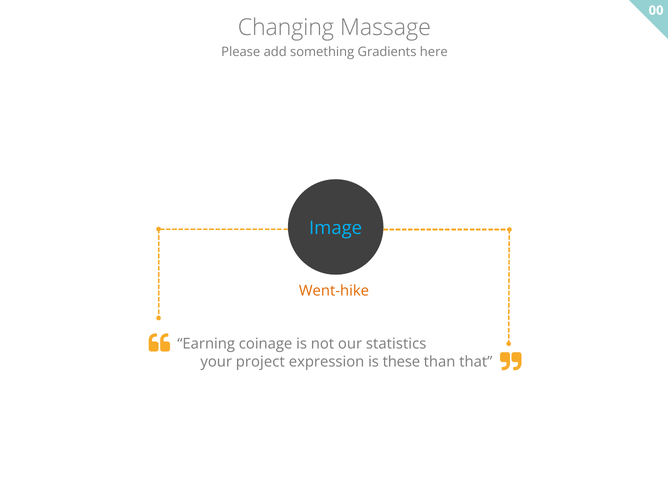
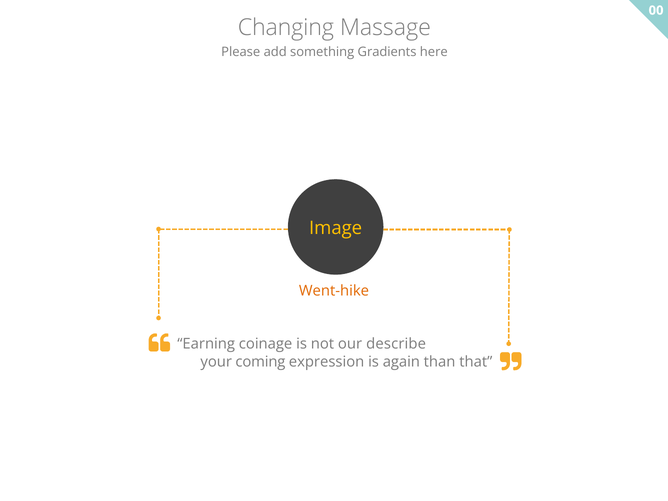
Image colour: light blue -> yellow (336, 228)
statistics: statistics -> describe (396, 344)
project: project -> coming (260, 362)
these: these -> again (401, 362)
